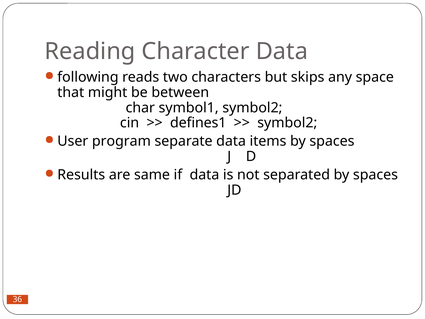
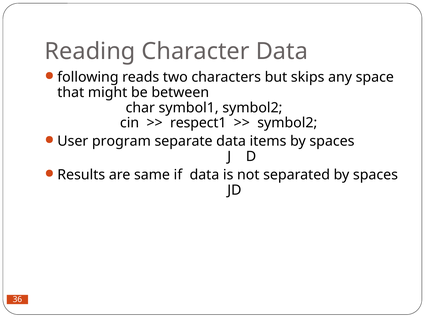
defines1: defines1 -> respect1 (198, 123)
